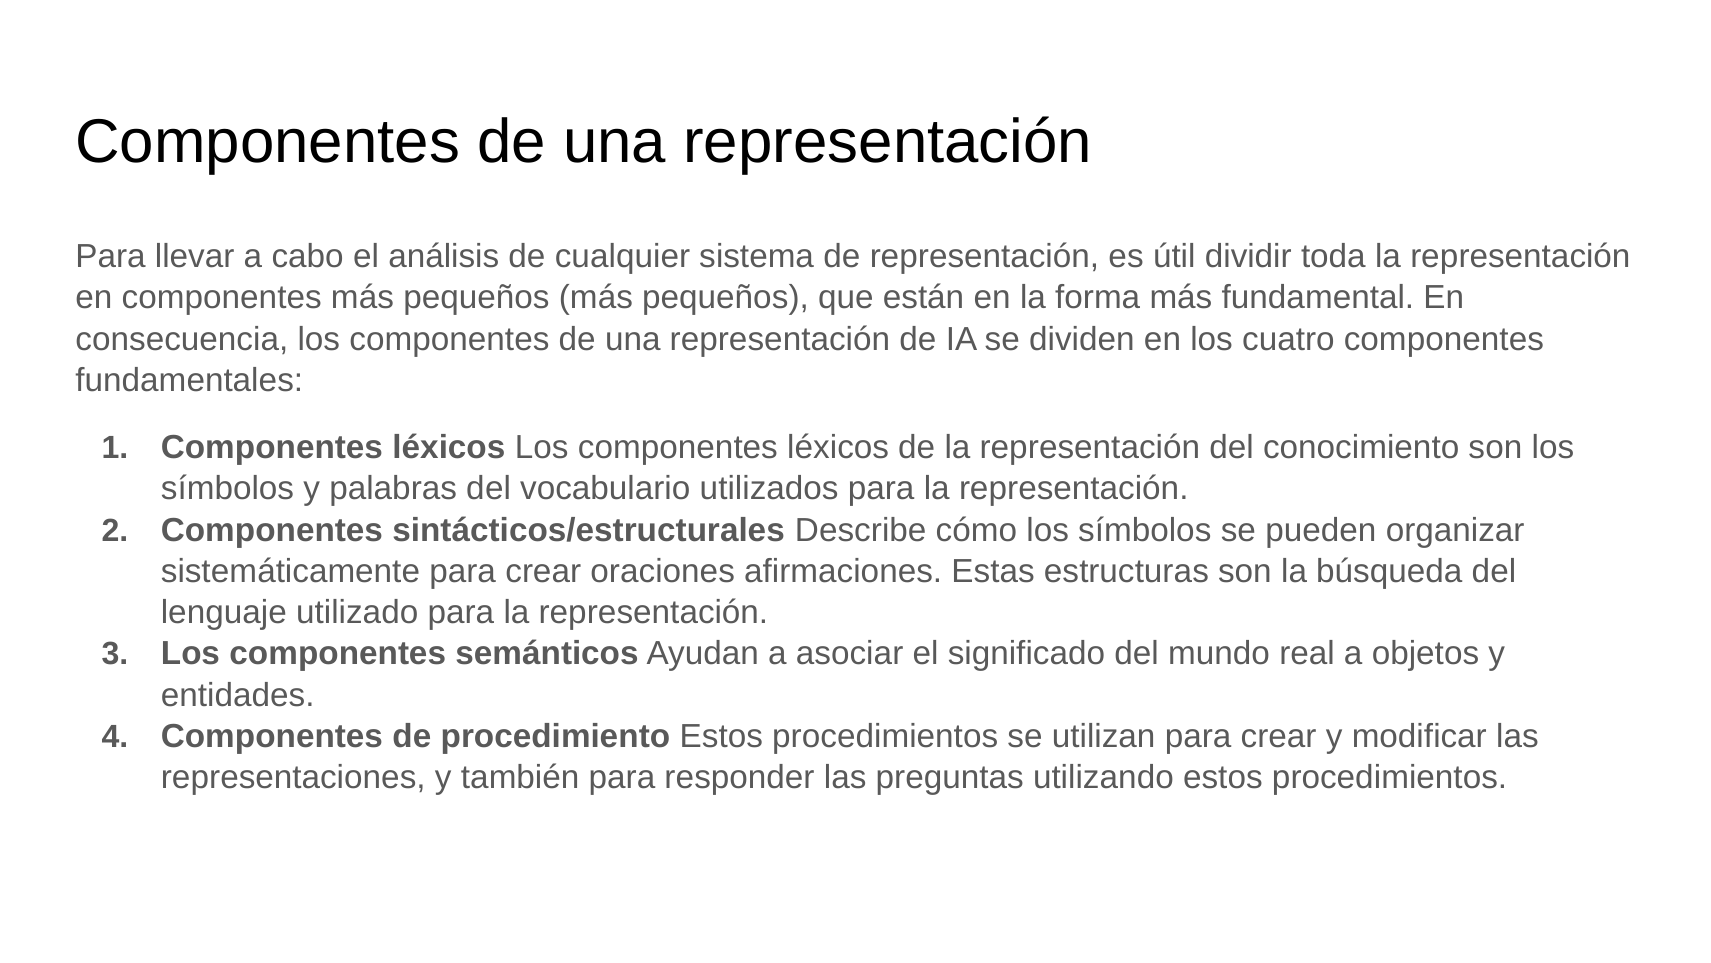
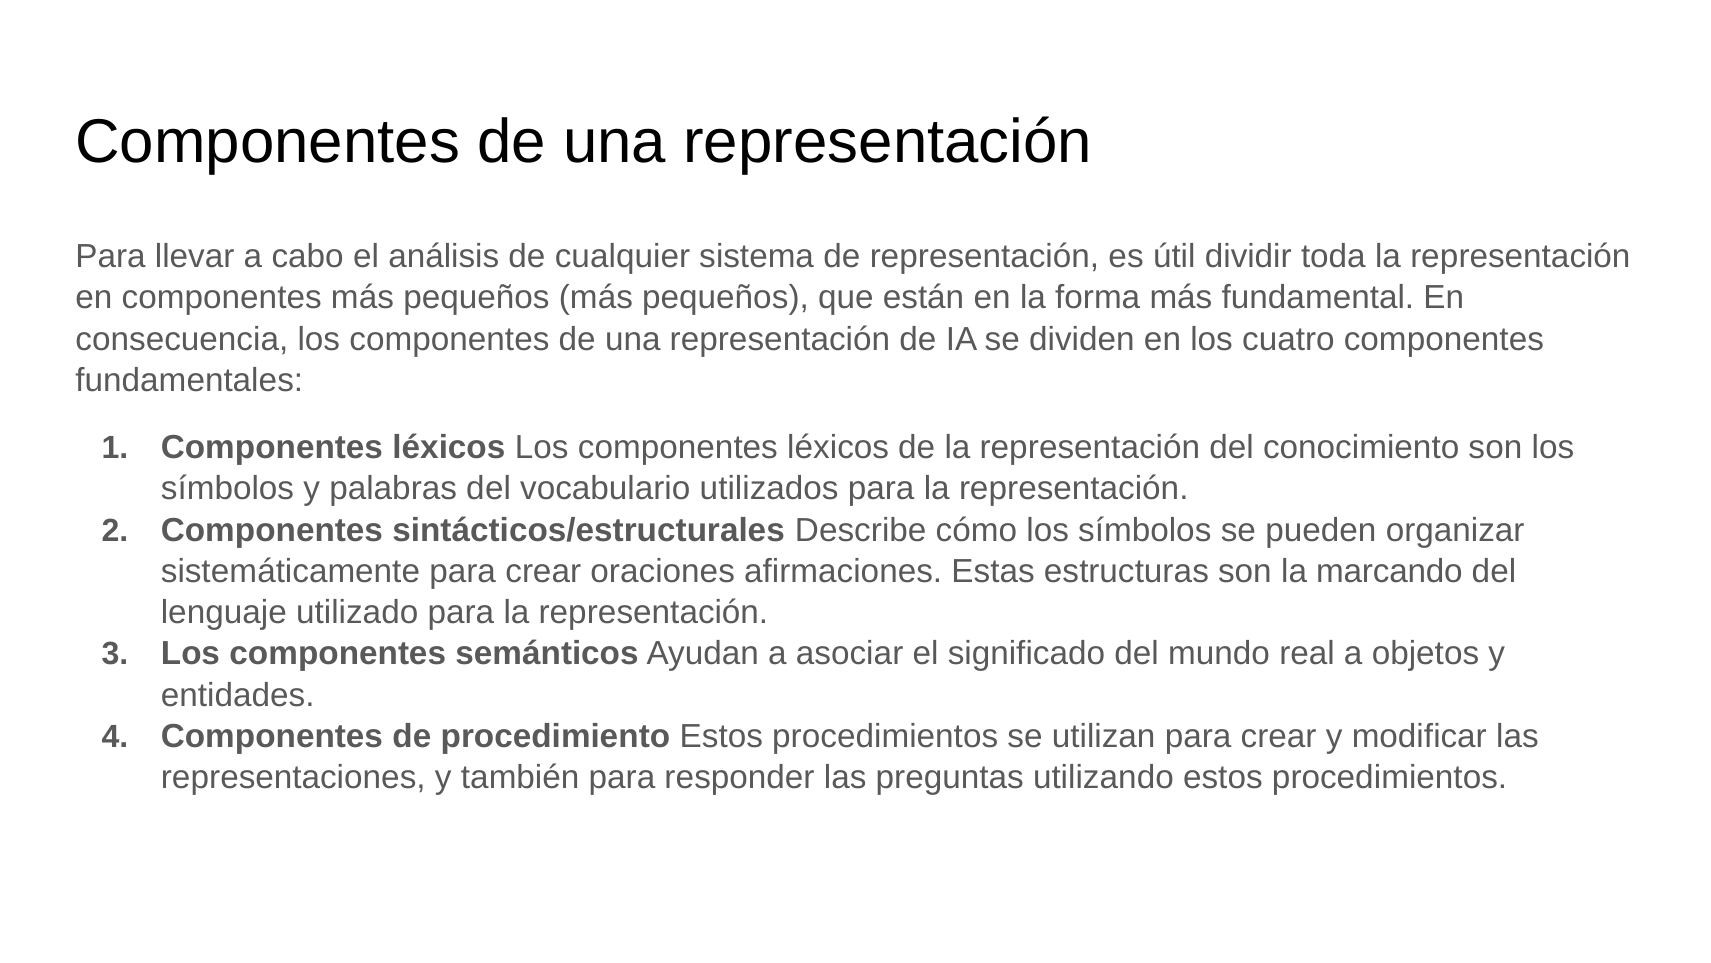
búsqueda: búsqueda -> marcando (1389, 571)
